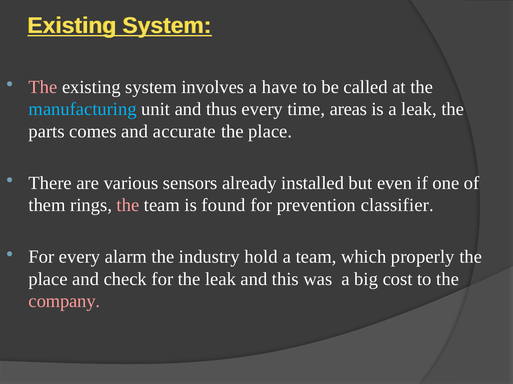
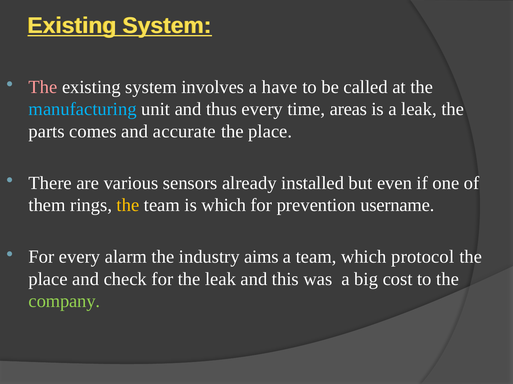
the colour: pink -> yellow (128, 206)
is found: found -> which (224, 206)
classifier: classifier -> username (397, 206)
hold: hold -> aims (261, 257)
properly: properly -> protocol (423, 257)
company colour: pink -> light green (64, 302)
